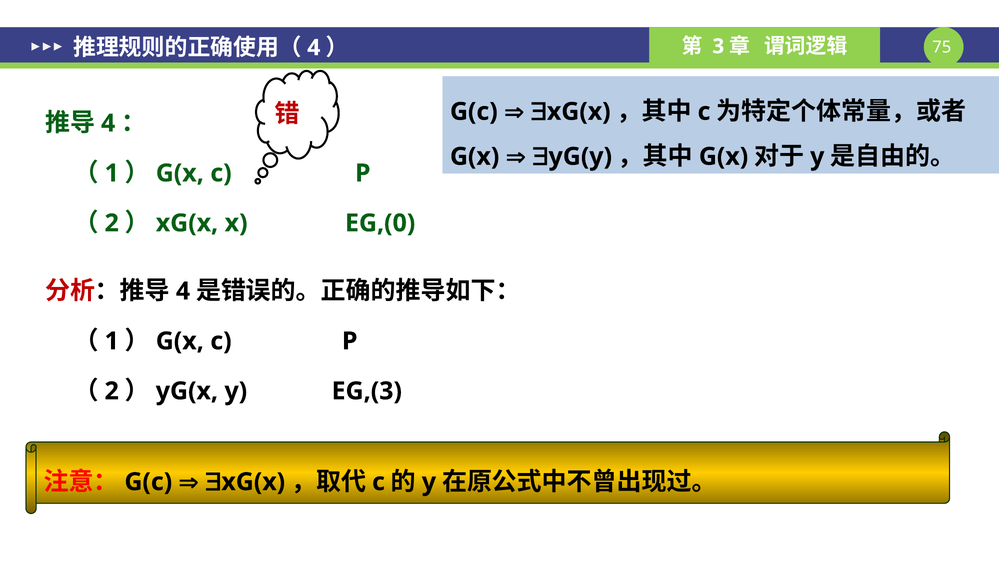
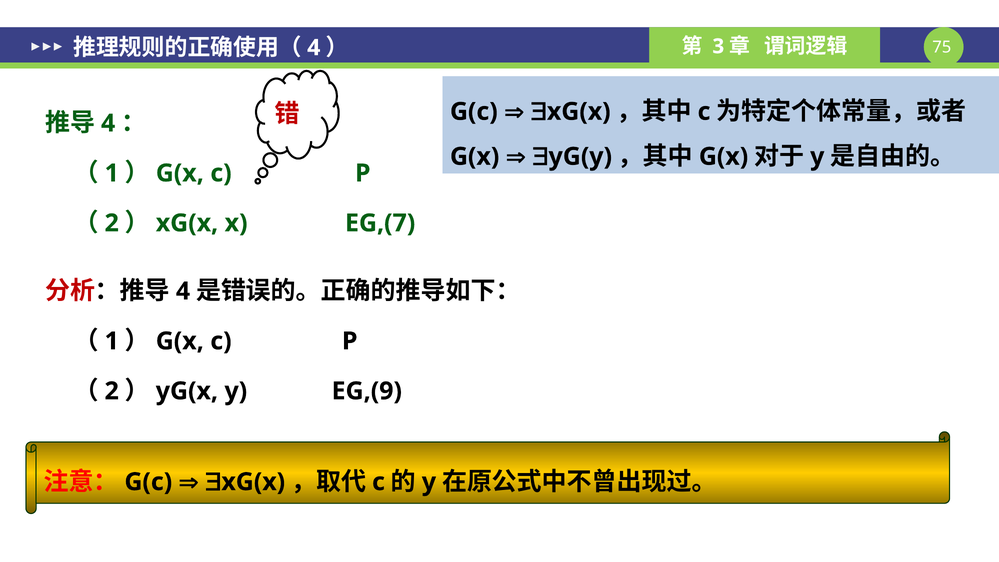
EG,(0: EG,(0 -> EG,(7 (380, 223)
EG,(3: EG,(3 -> EG,(9 (367, 391)
